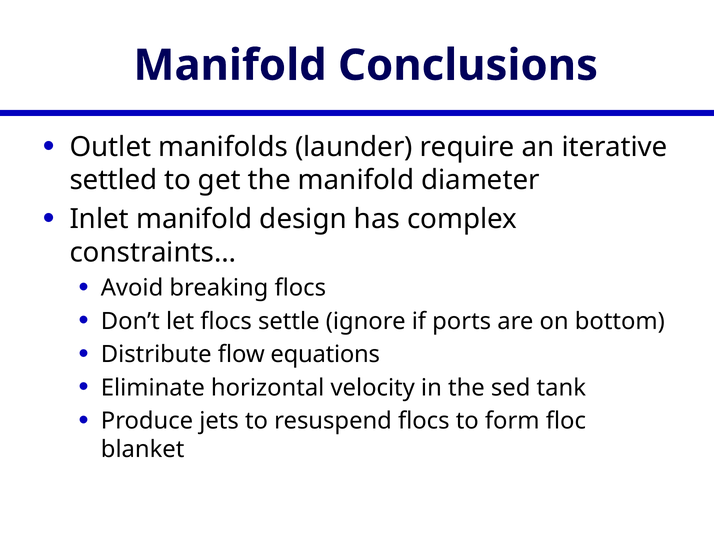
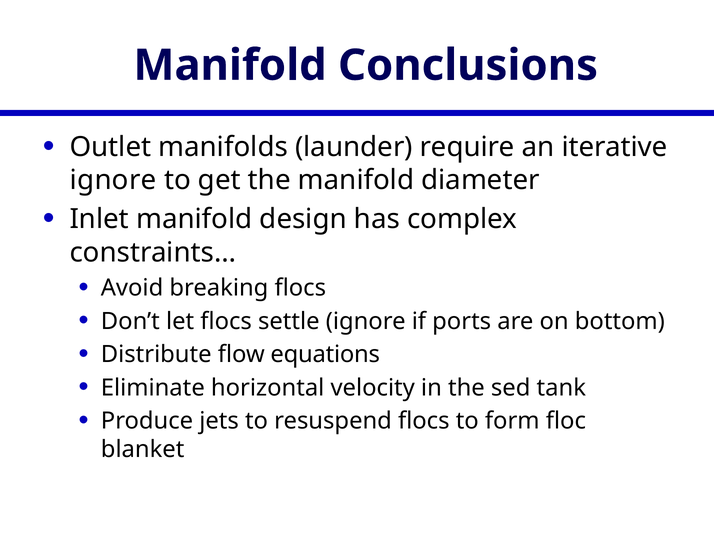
settled: settled -> ignore (113, 180)
